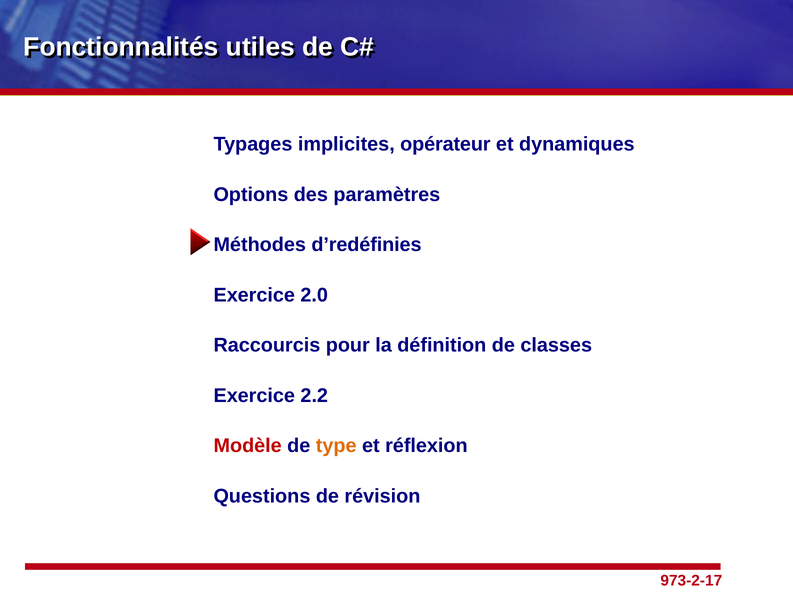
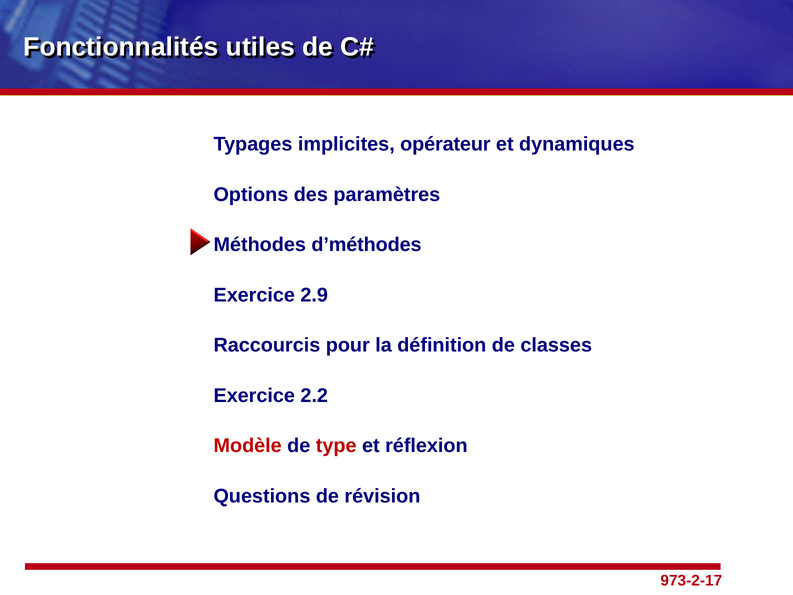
d’redéfinies: d’redéfinies -> d’méthodes (366, 245)
2.0: 2.0 -> 2.9 (314, 295)
type colour: orange -> red (336, 446)
